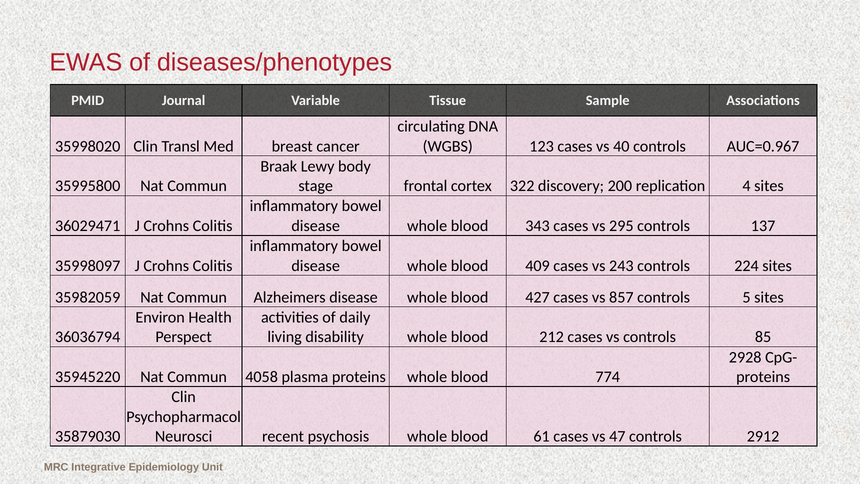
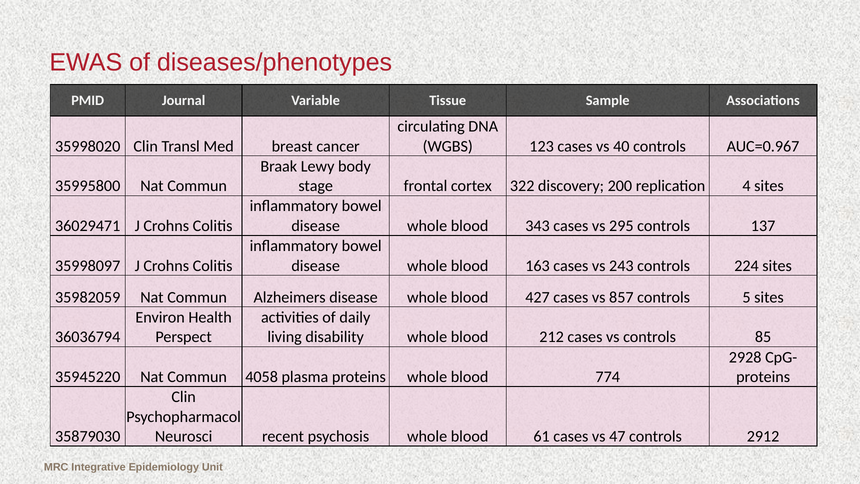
409: 409 -> 163 (538, 266)
